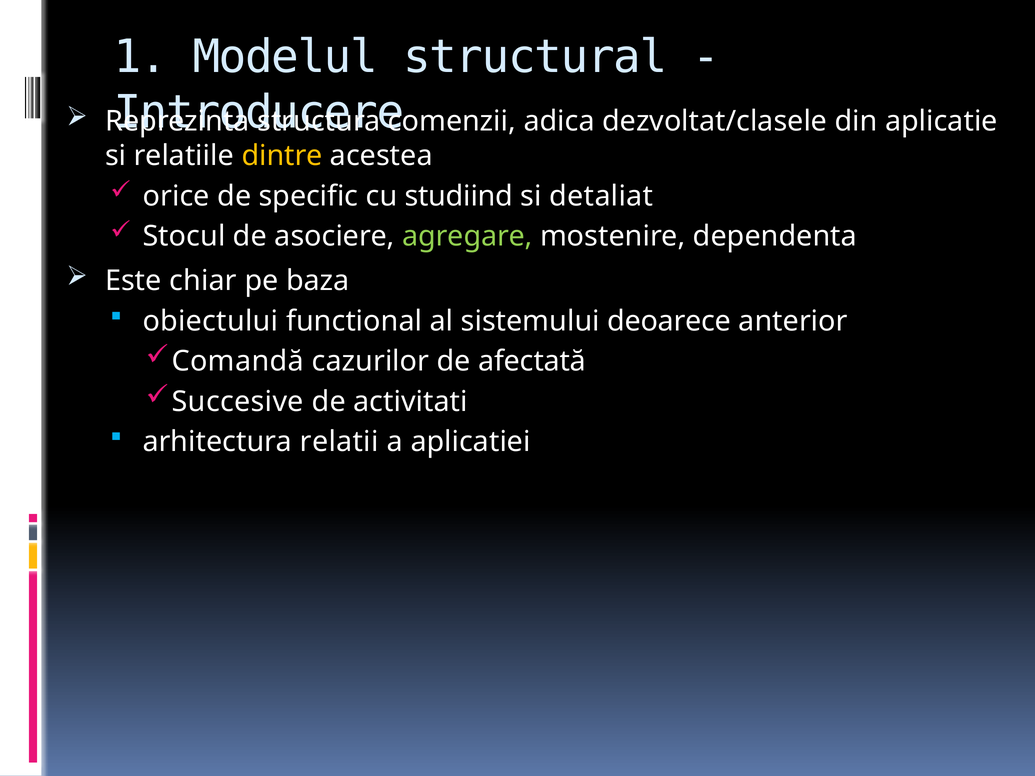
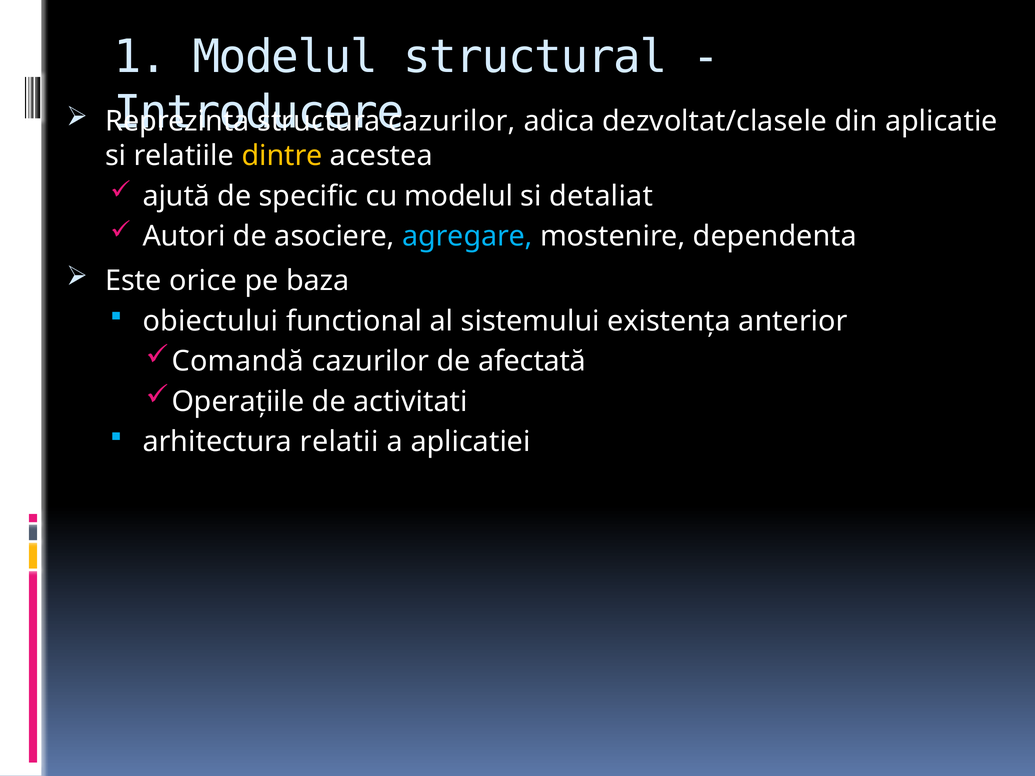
comenzii: comenzii -> cazurilor (452, 121)
orice: orice -> ajută (176, 196)
cu studiind: studiind -> modelul (459, 196)
Stocul: Stocul -> Autori (184, 236)
agregare colour: light green -> light blue (467, 236)
chiar: chiar -> orice (203, 281)
deoarece: deoarece -> existenţa (669, 321)
Succesive: Succesive -> Operaţiile (238, 402)
